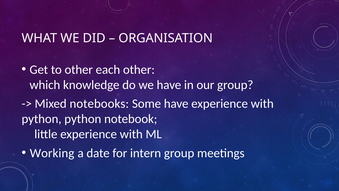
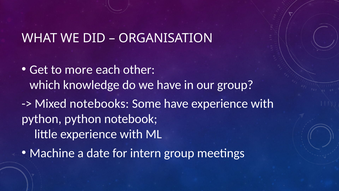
to other: other -> more (79, 69)
Working: Working -> Machine (52, 153)
